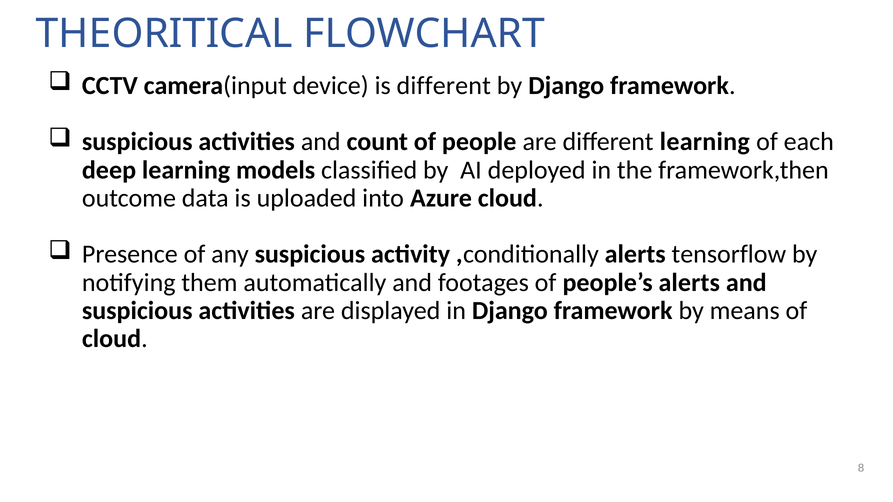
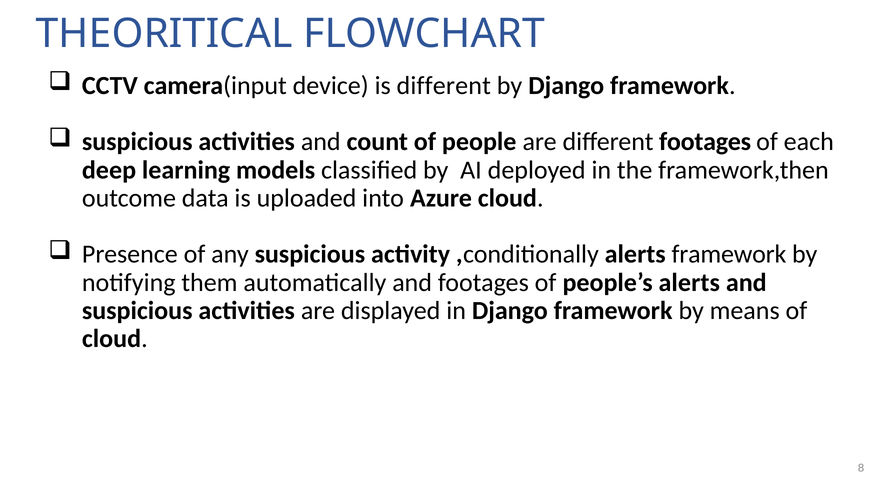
different learning: learning -> footages (705, 142)
alerts tensorflow: tensorflow -> framework (729, 254)
